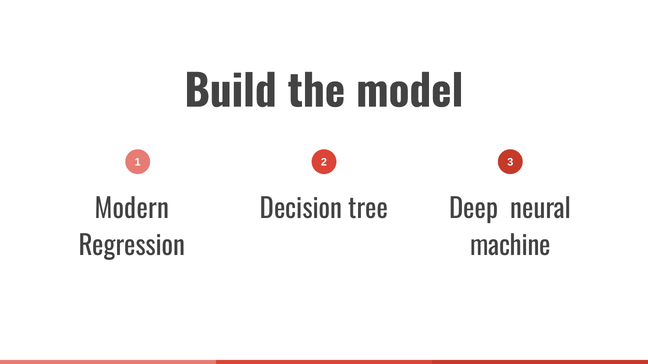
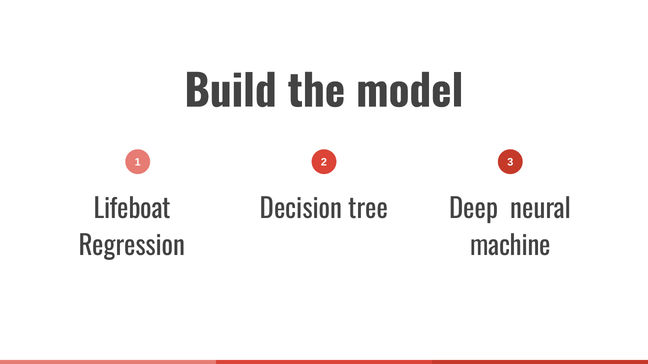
Modern: Modern -> Lifeboat (132, 210)
